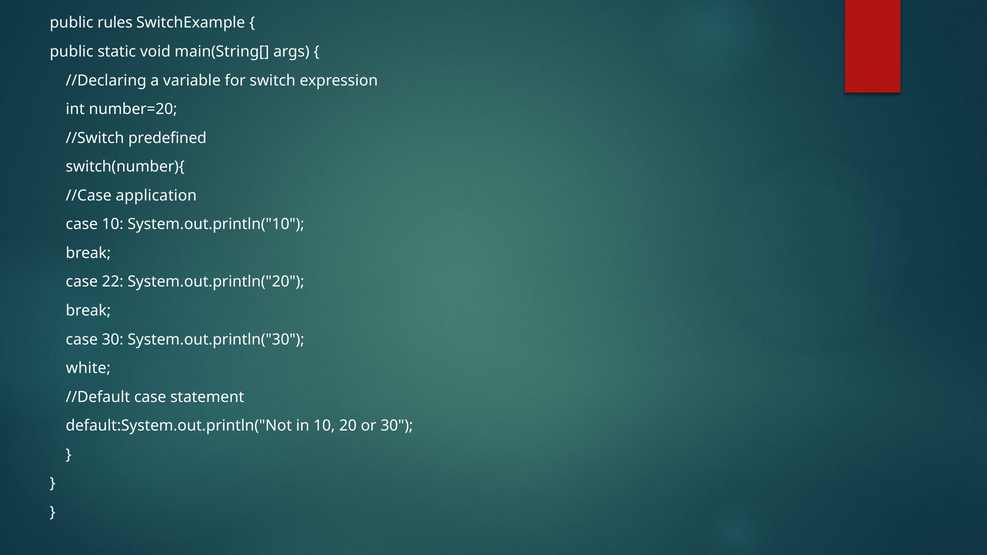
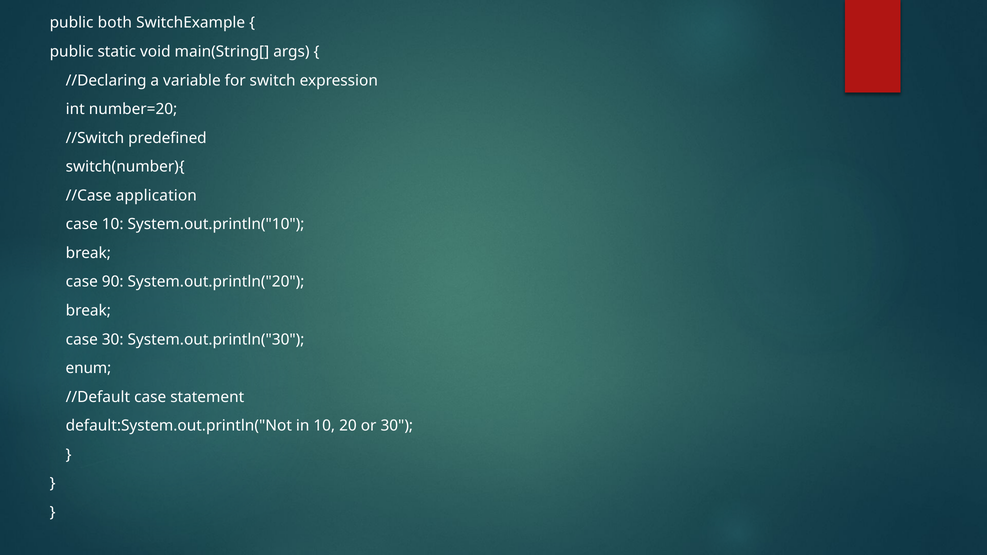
rules: rules -> both (115, 23)
22: 22 -> 90 (113, 282)
white: white -> enum (88, 368)
